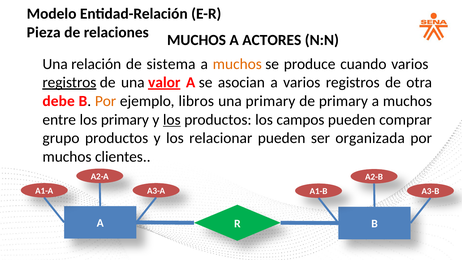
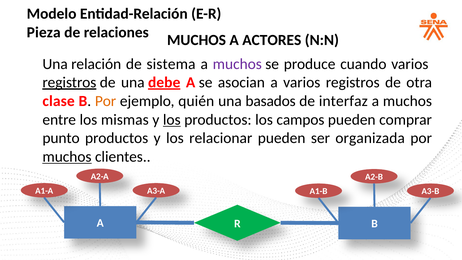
muchos colour: orange -> purple (237, 64)
valor: valor -> debe (164, 82)
debe: debe -> clase (59, 101)
libros: libros -> quién (196, 101)
una primary: primary -> basados (271, 101)
de primary: primary -> interfaz (343, 101)
los primary: primary -> mismas (125, 120)
grupo: grupo -> punto (61, 138)
muchos underline: none -> present (67, 157)
